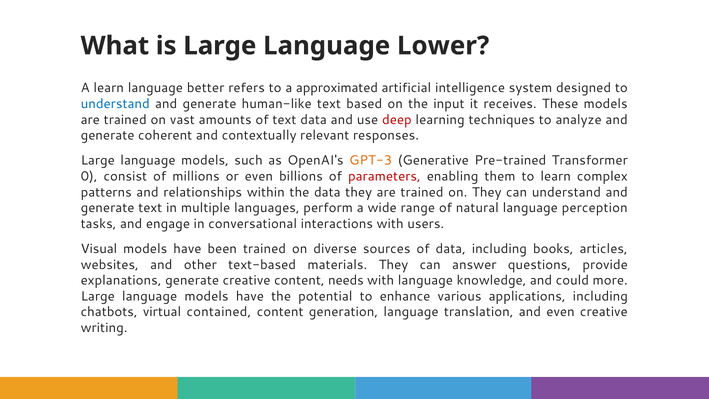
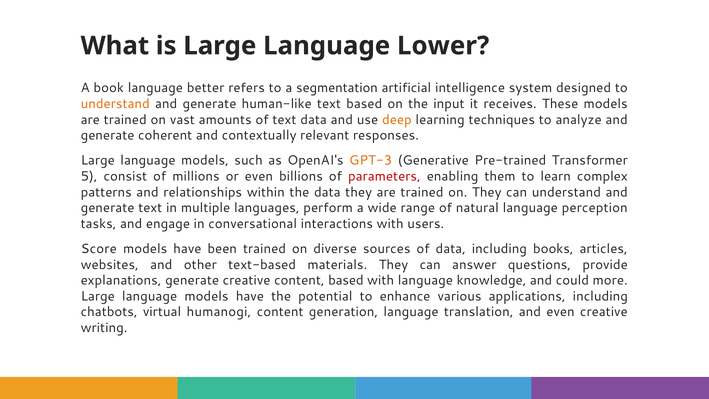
A learn: learn -> book (109, 88)
approximated: approximated -> segmentation (337, 88)
understand colour: blue -> orange (115, 104)
deep colour: red -> orange (397, 120)
0: 0 -> 5 (89, 176)
Visual: Visual -> Score (99, 249)
content needs: needs -> based (346, 280)
contained: contained -> humanogi (219, 312)
